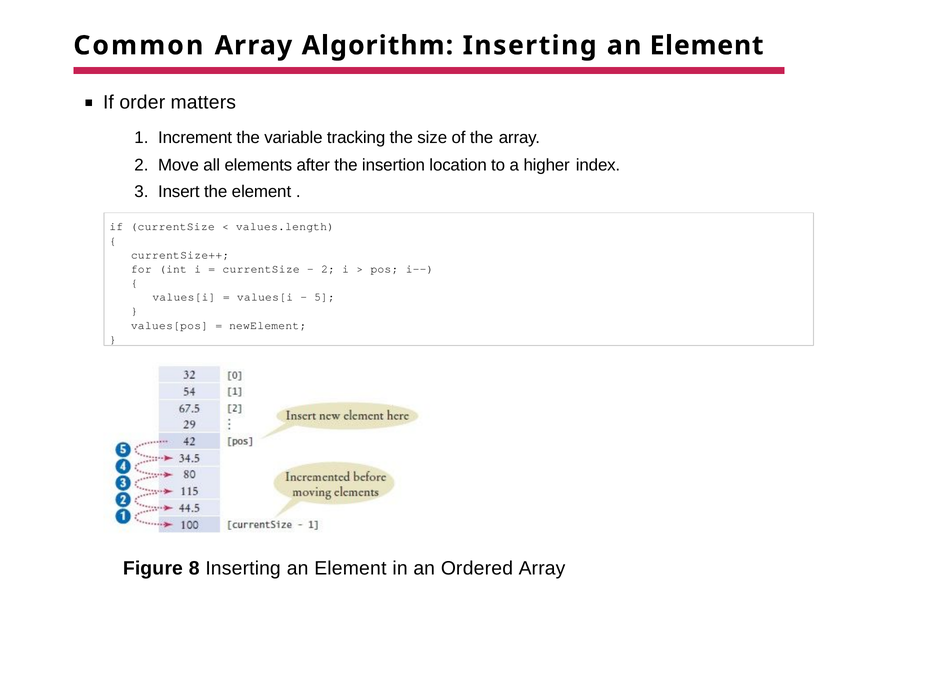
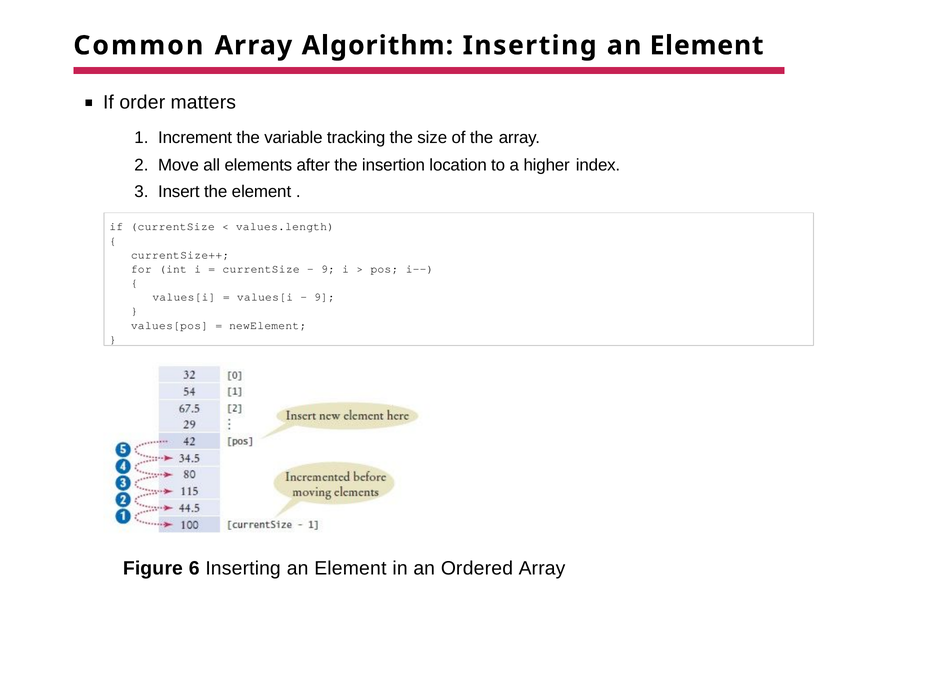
2: 2 -> 9 (328, 269)
5: 5 -> 9 (324, 297)
8: 8 -> 6 (194, 568)
